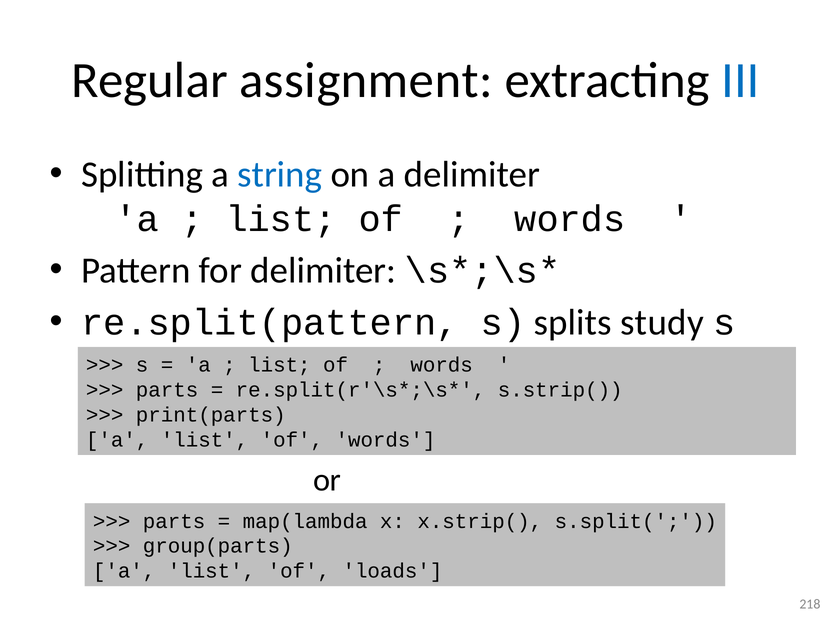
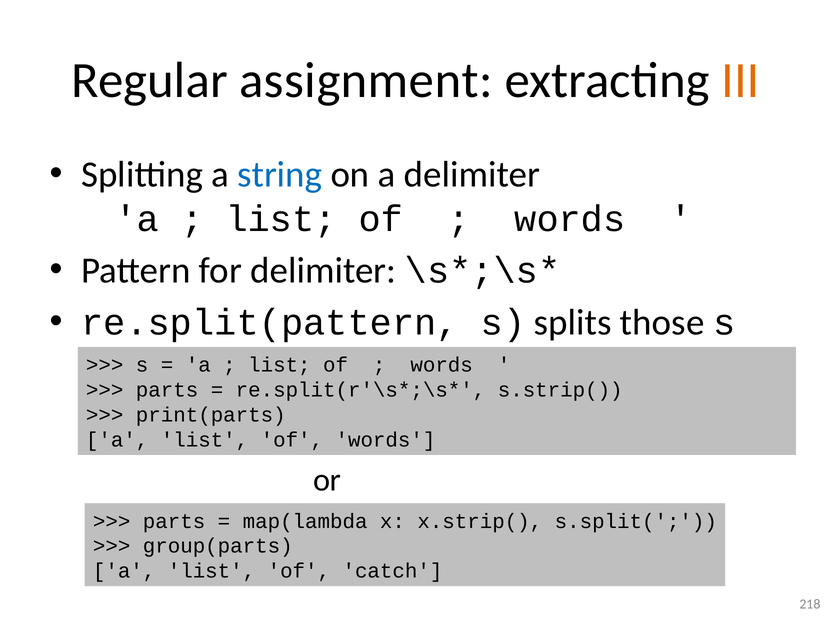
III colour: blue -> orange (740, 81)
study: study -> those (662, 322)
loads: loads -> catch (392, 571)
